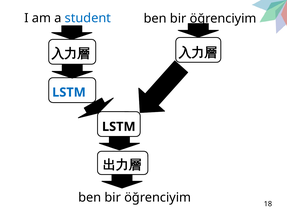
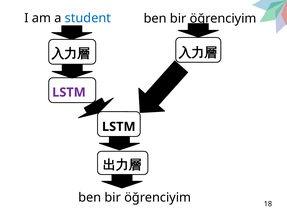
LSTM colour: blue -> purple (69, 92)
